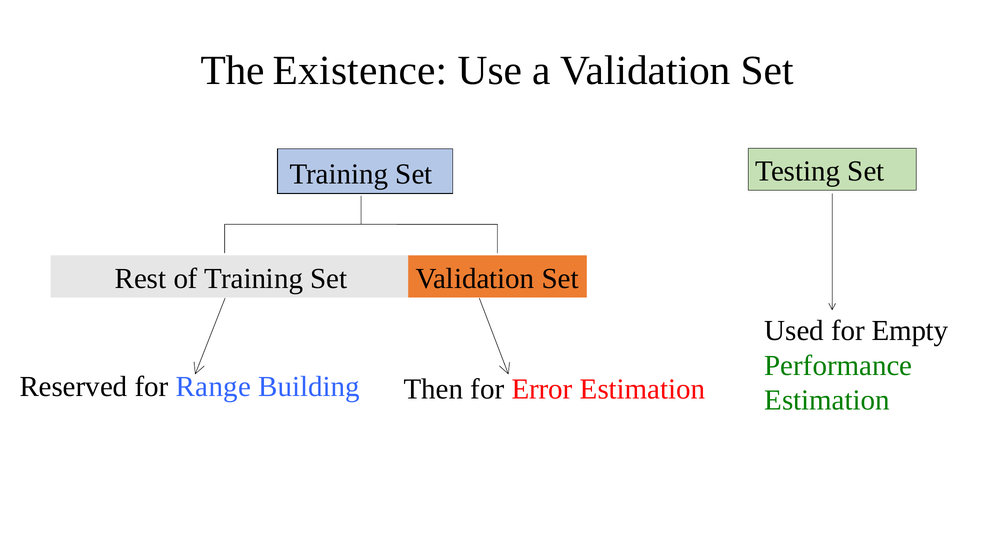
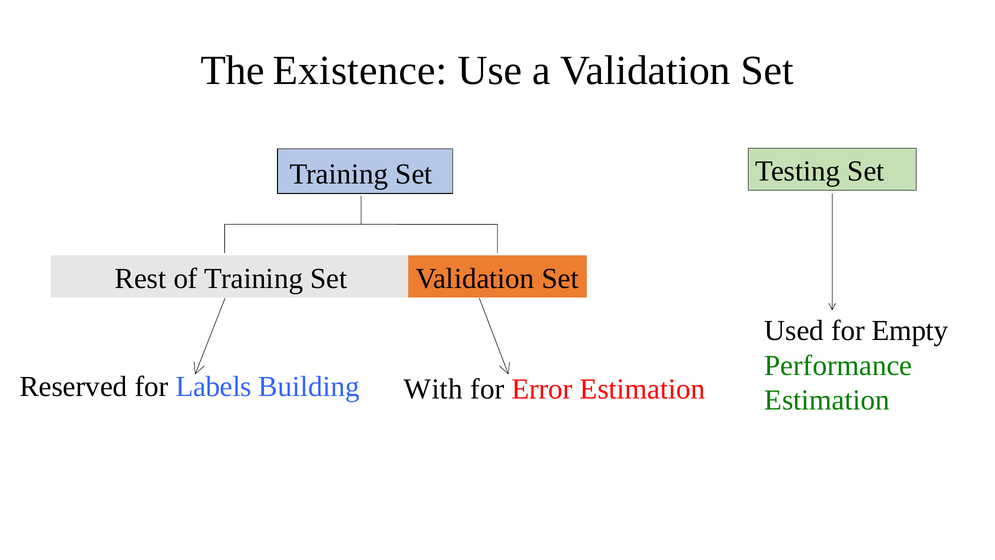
Range: Range -> Labels (214, 386)
Then: Then -> With (433, 389)
